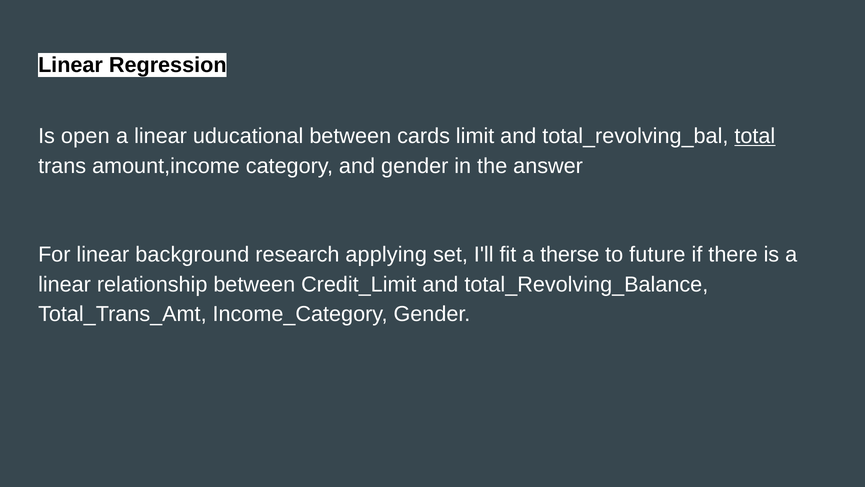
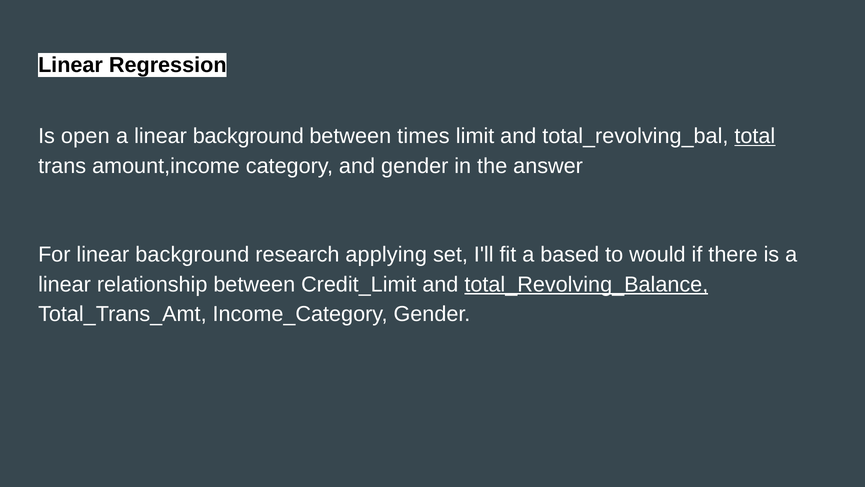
a linear uducational: uducational -> background (248, 136)
cards: cards -> times (423, 136)
therse: therse -> based (570, 254)
future: future -> would (657, 254)
total_Revolving_Balance underline: none -> present (586, 284)
